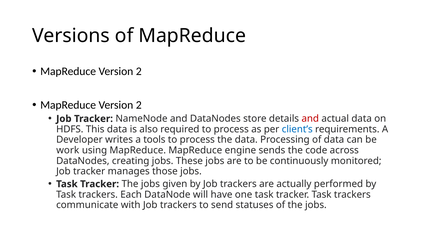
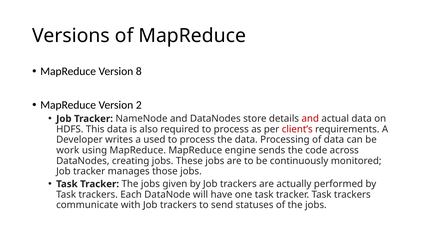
2: 2 -> 8 (139, 71)
client’s colour: blue -> red (297, 129)
tools: tools -> used (154, 139)
